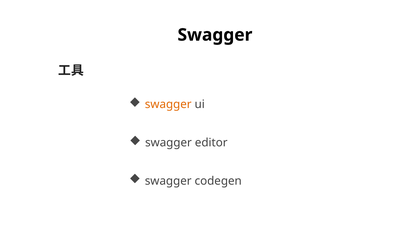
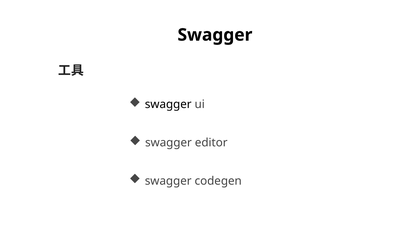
swagger colour: orange -> black (168, 104)
